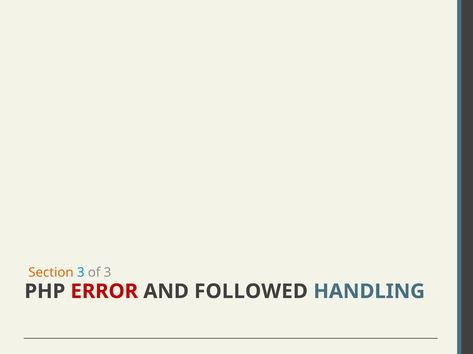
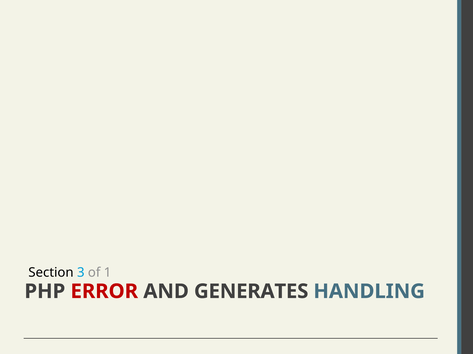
Section colour: orange -> black (51, 273)
of 3: 3 -> 1 (108, 273)
FOLLOWED: FOLLOWED -> GENERATES (251, 292)
